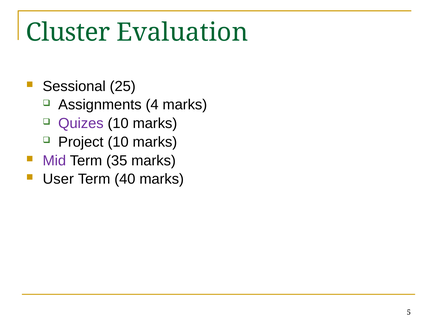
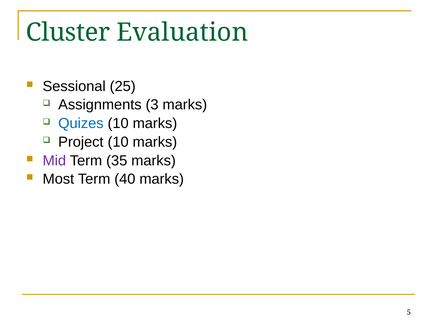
4: 4 -> 3 (152, 105)
Quizes colour: purple -> blue (81, 124)
User: User -> Most (58, 180)
